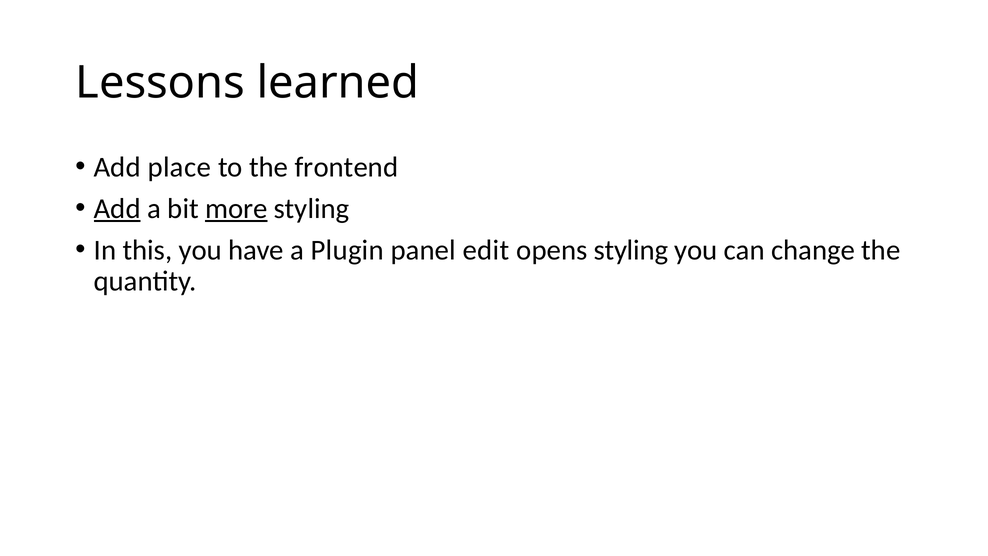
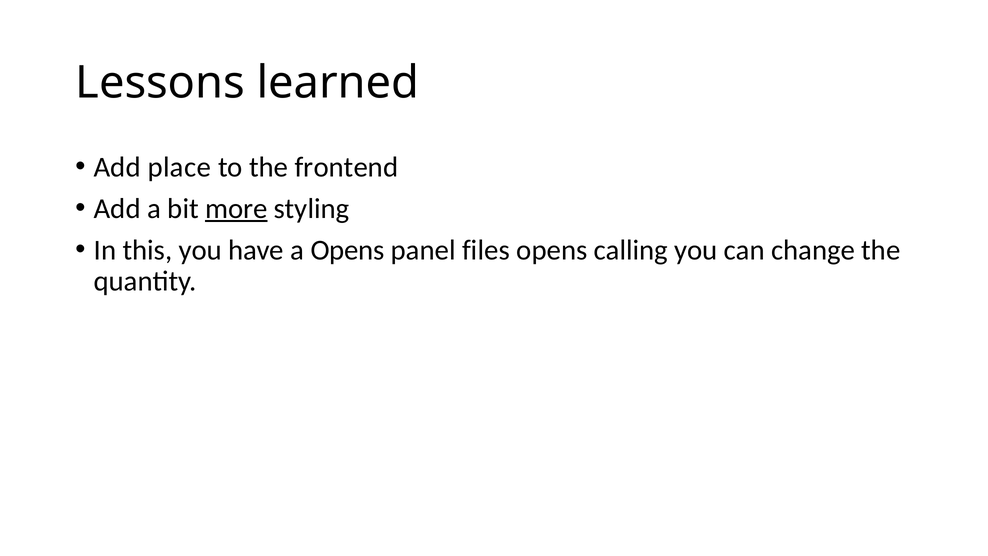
Add underline: present -> none (117, 208)
a Plugin: Plugin -> Opens (348, 250)
edit: edit -> files (486, 250)
opens styling: styling -> calling (631, 250)
